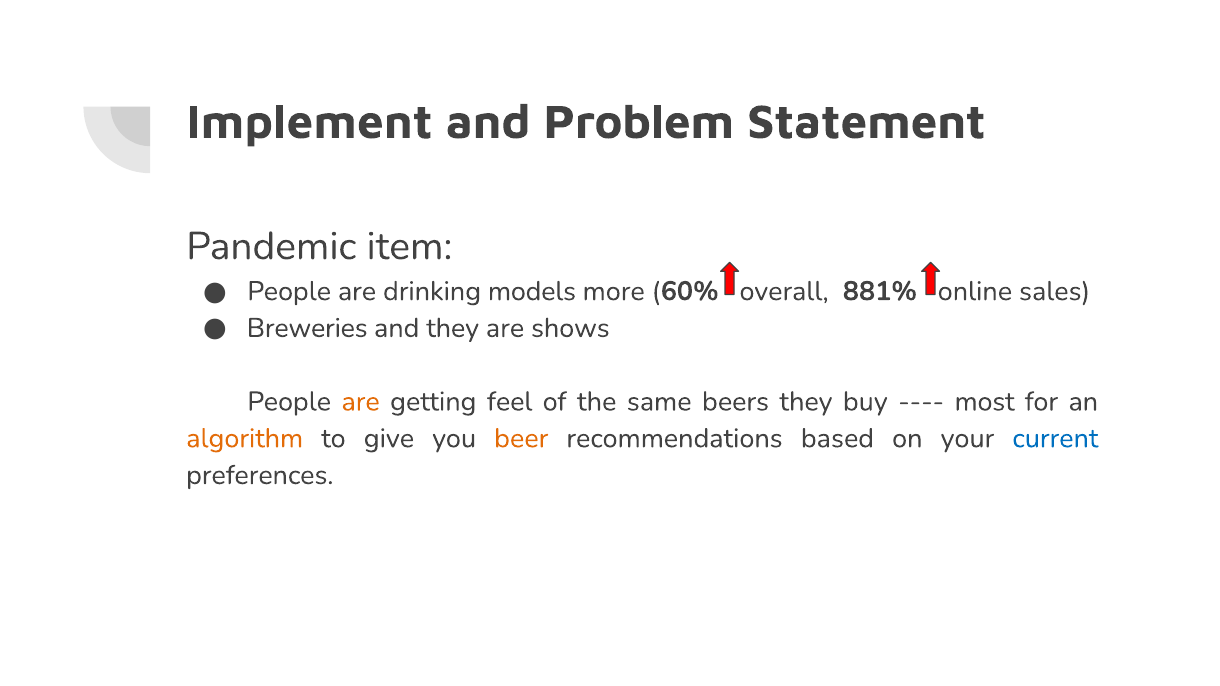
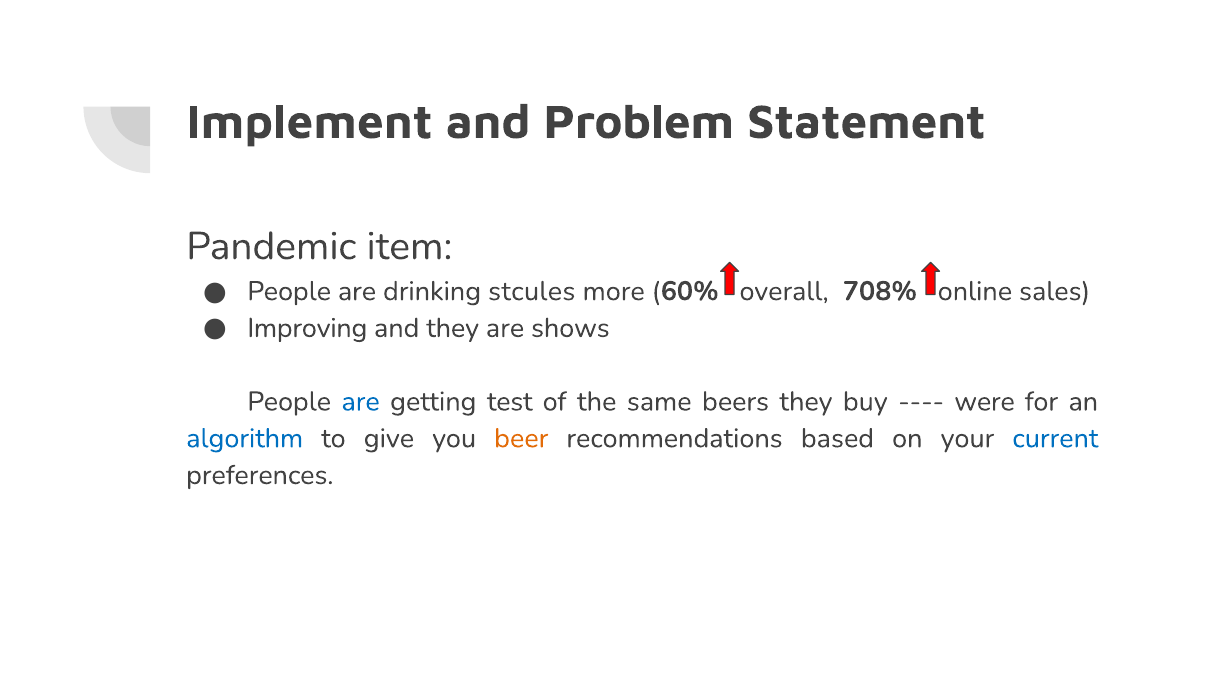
models: models -> stcules (532, 291)
881%: 881% -> 708% (880, 291)
Breweries: Breweries -> Improving (307, 328)
are colour: orange -> blue (361, 402)
feel: feel -> test (510, 402)
most: most -> were (985, 402)
algorithm colour: orange -> blue (245, 439)
